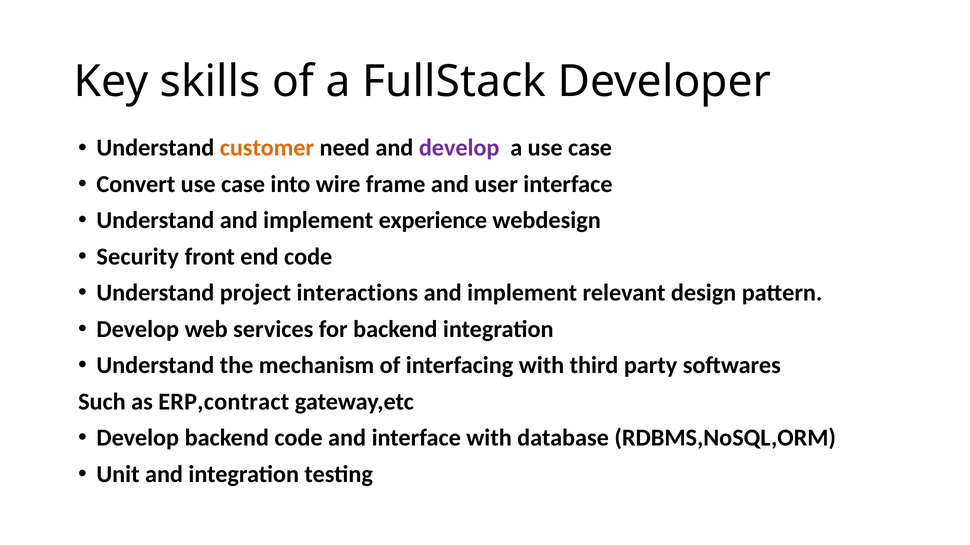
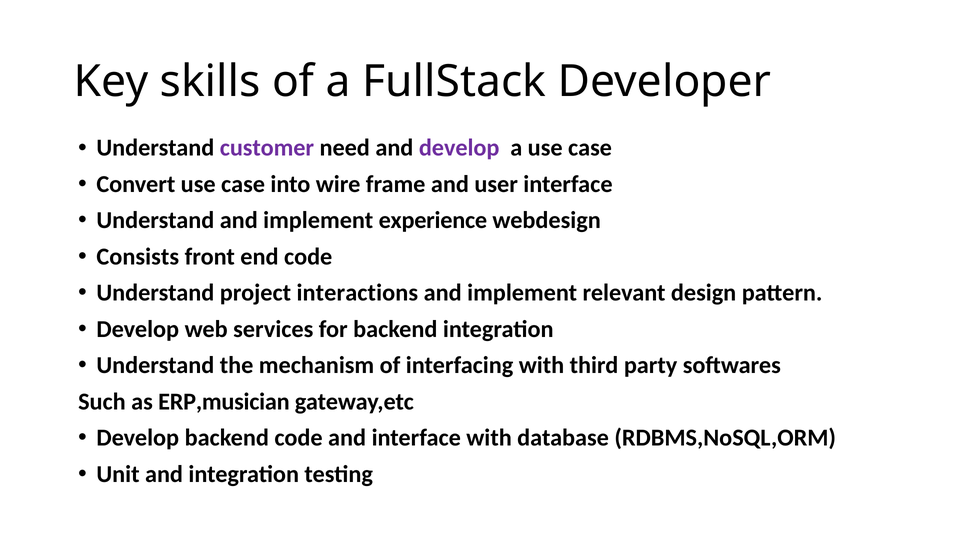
customer colour: orange -> purple (267, 148)
Security: Security -> Consists (138, 257)
ERP,contract: ERP,contract -> ERP,musician (224, 402)
